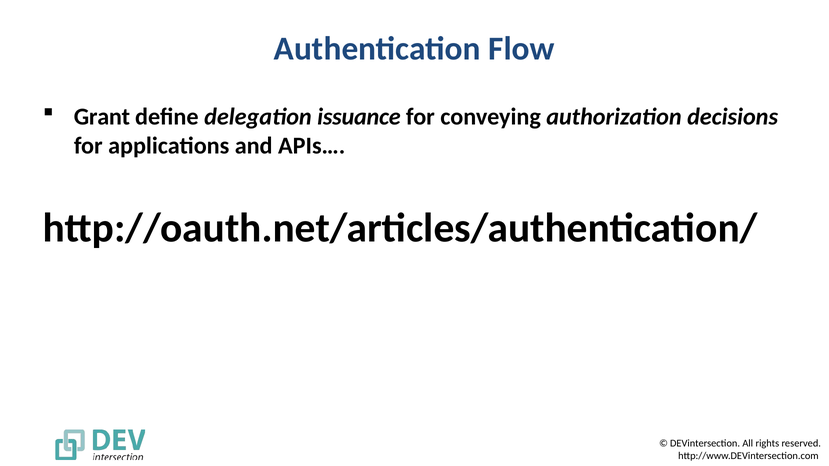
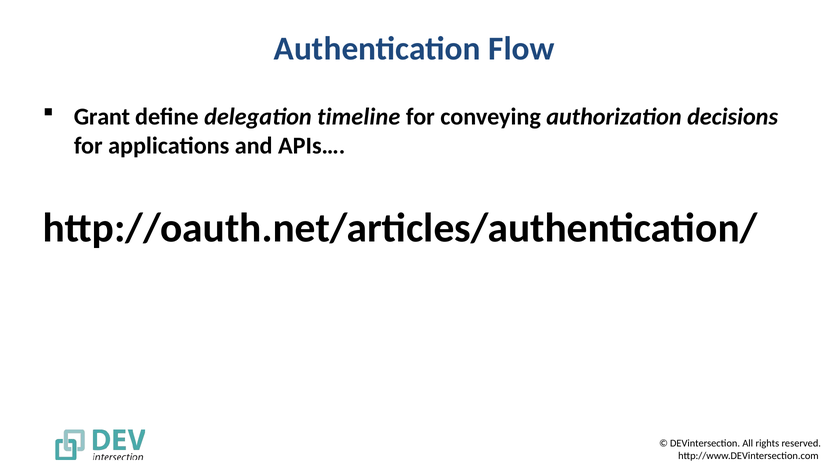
issuance: issuance -> timeline (359, 117)
